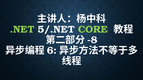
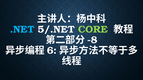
.NET colour: light green -> light blue (22, 30)
